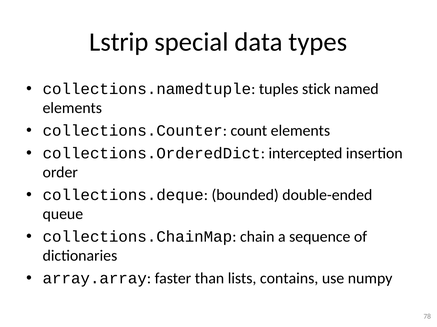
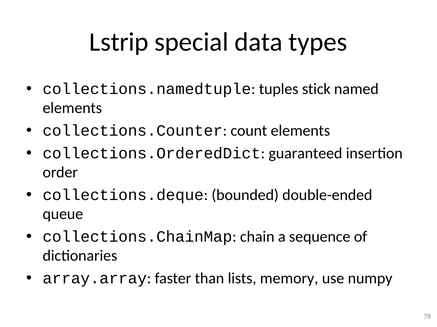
intercepted: intercepted -> guaranteed (305, 154)
contains: contains -> memory (289, 279)
